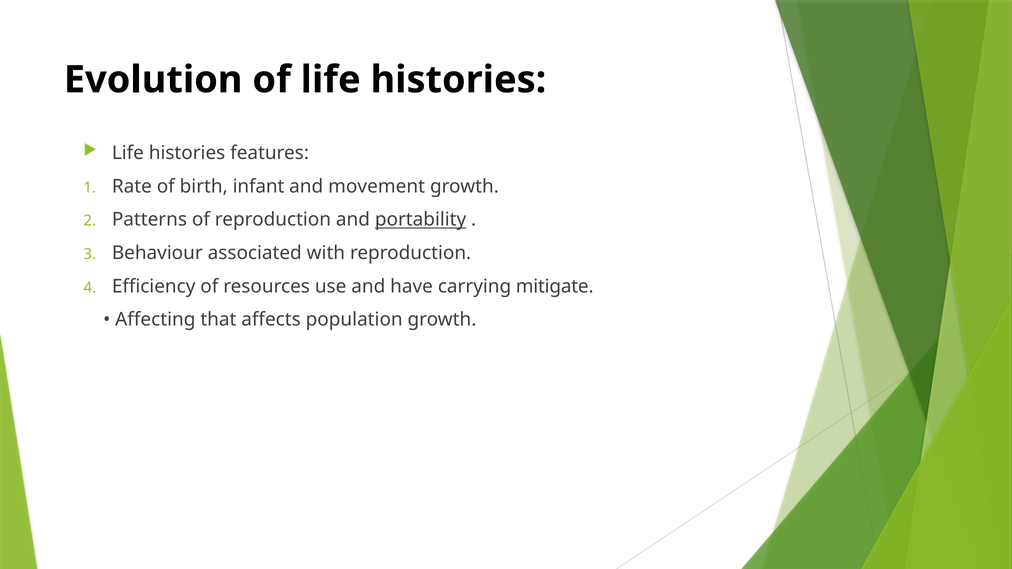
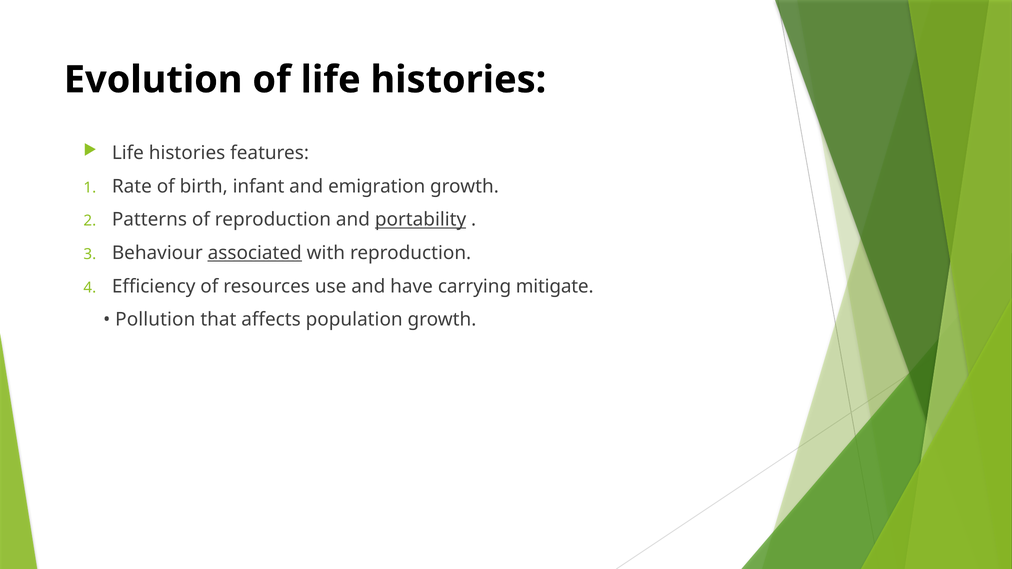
movement: movement -> emigration (377, 186)
associated underline: none -> present (255, 253)
Affecting: Affecting -> Pollution (155, 320)
